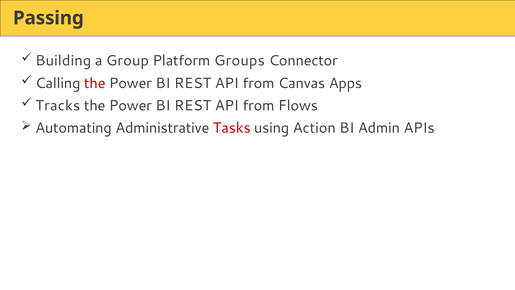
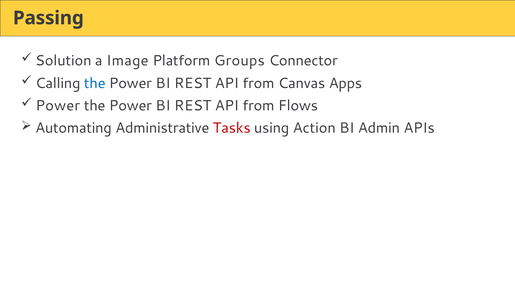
Building: Building -> Solution (63, 61)
Group: Group -> Image (127, 61)
the colour: red -> blue (95, 83)
Tracks: Tracks -> Power (58, 106)
